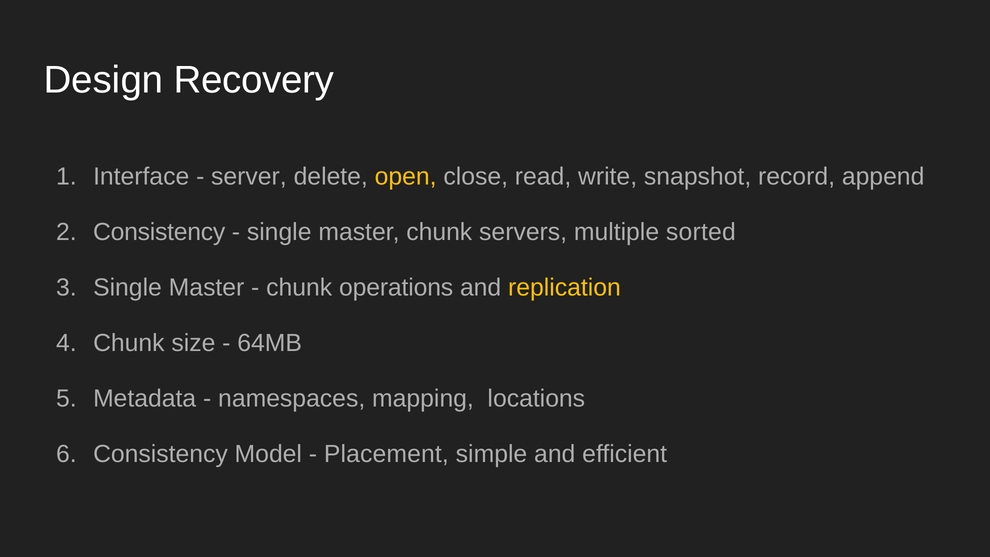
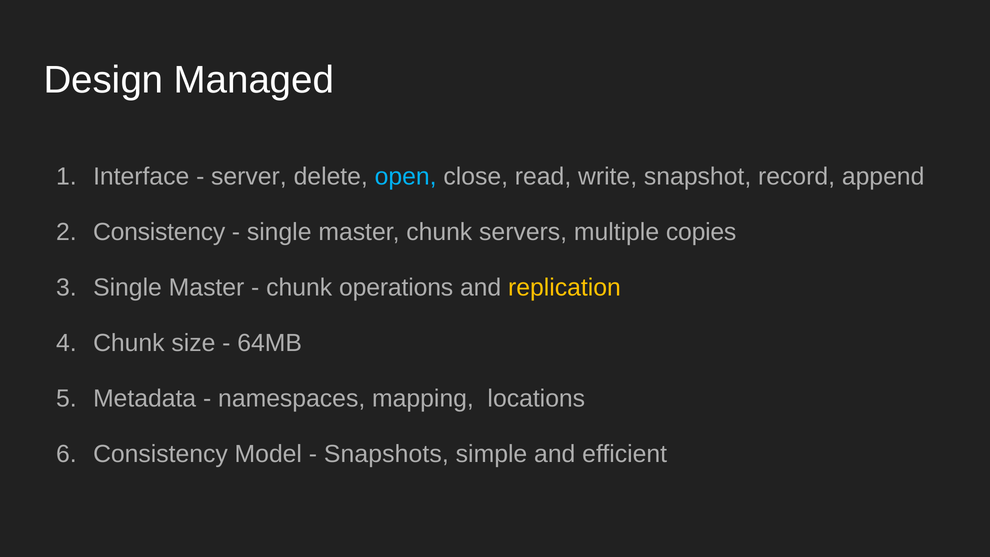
Recovery: Recovery -> Managed (254, 80)
open colour: yellow -> light blue (406, 177)
sorted: sorted -> copies (701, 232)
Placement: Placement -> Snapshots (386, 454)
